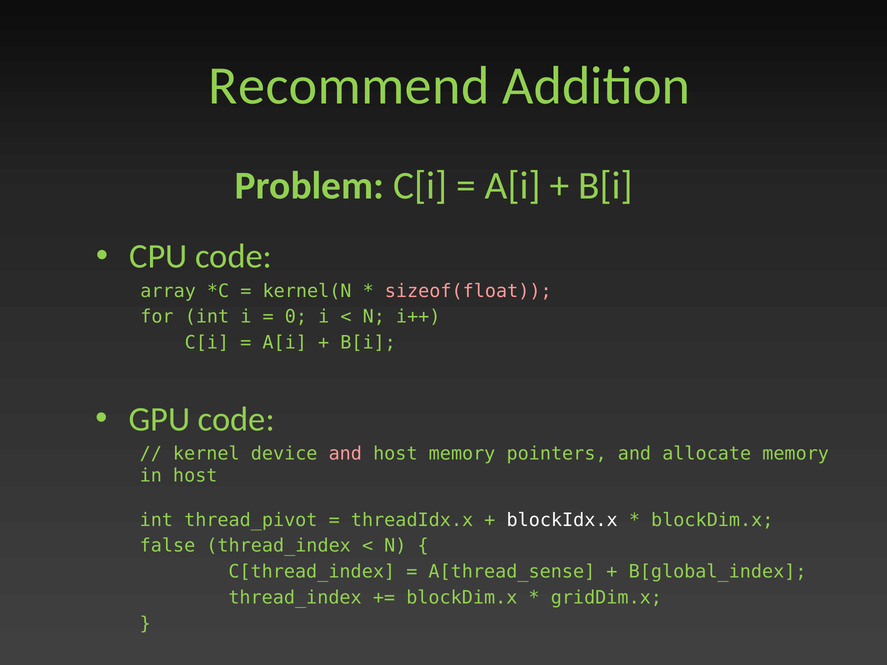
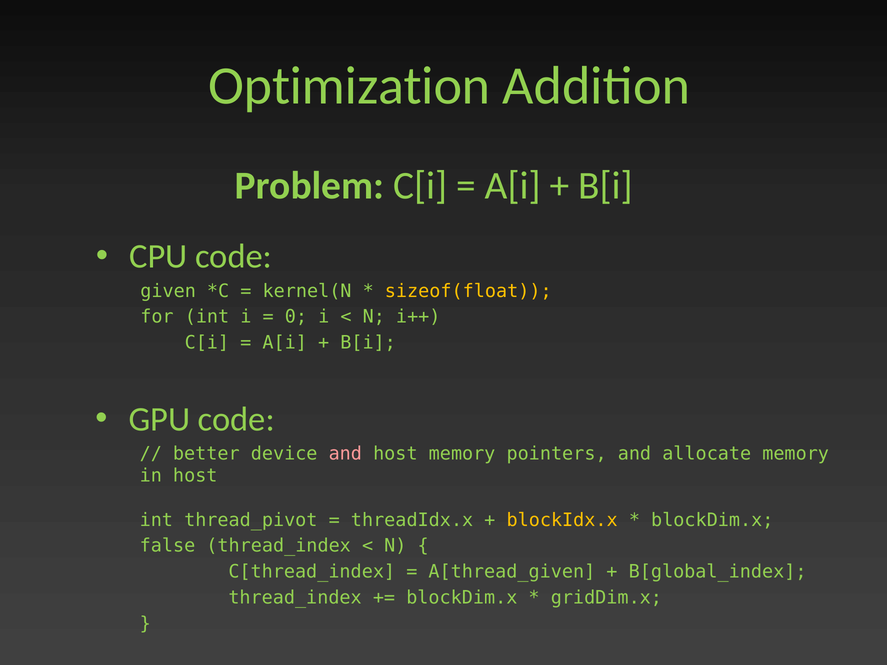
Recommend: Recommend -> Optimization (349, 86)
array: array -> given (168, 291)
sizeof(float colour: pink -> yellow (468, 291)
kernel: kernel -> better (206, 454)
blockIdx.x colour: white -> yellow (562, 520)
A[thread_sense: A[thread_sense -> A[thread_given (512, 572)
